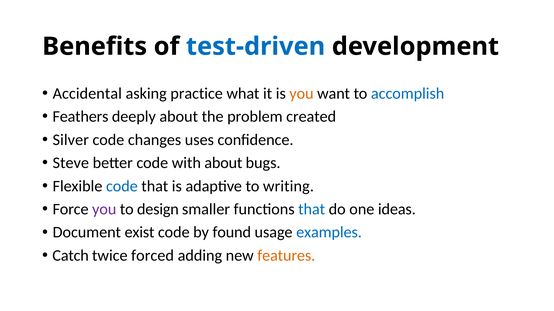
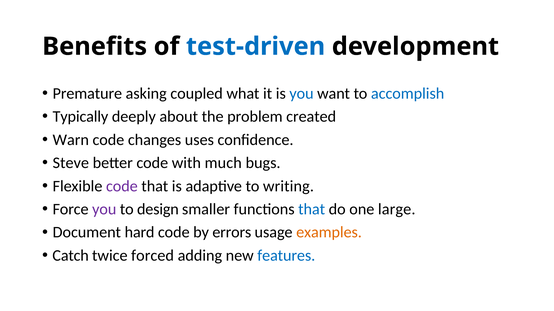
Accidental: Accidental -> Premature (87, 94)
practice: practice -> coupled (197, 94)
you colour: orange -> blue (302, 94)
Feathers: Feathers -> Typically (80, 117)
Silver: Silver -> Warn (71, 140)
with about: about -> much (223, 163)
code colour: blue -> purple (122, 186)
ideas: ideas -> large (397, 210)
exist: exist -> hard (140, 233)
found: found -> errors (232, 233)
examples colour: blue -> orange (329, 233)
features colour: orange -> blue (286, 256)
